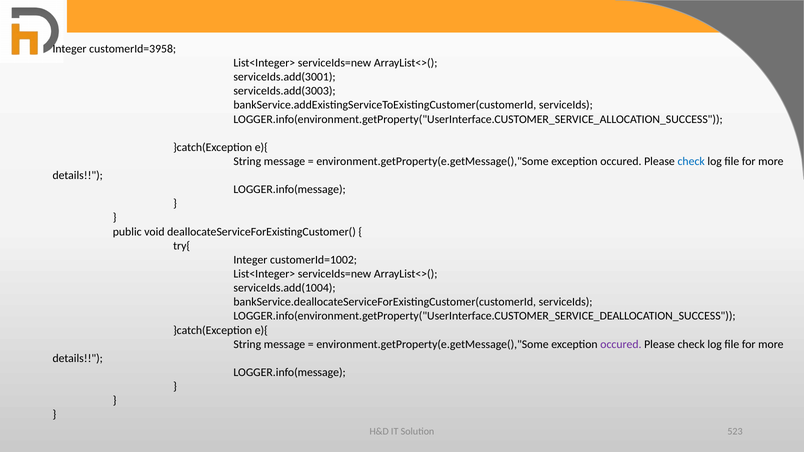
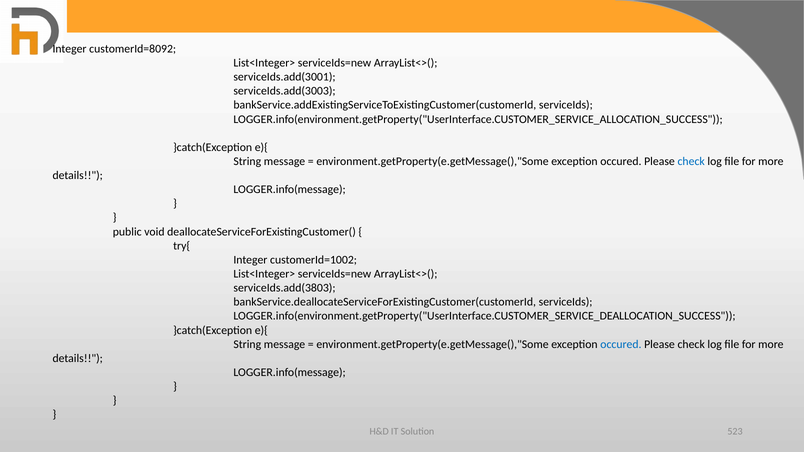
customerId=3958: customerId=3958 -> customerId=8092 (133, 49)
serviceIds.add(1004: serviceIds.add(1004 -> serviceIds.add(3803 (284, 288)
occured colour: purple -> blue (621, 344)
